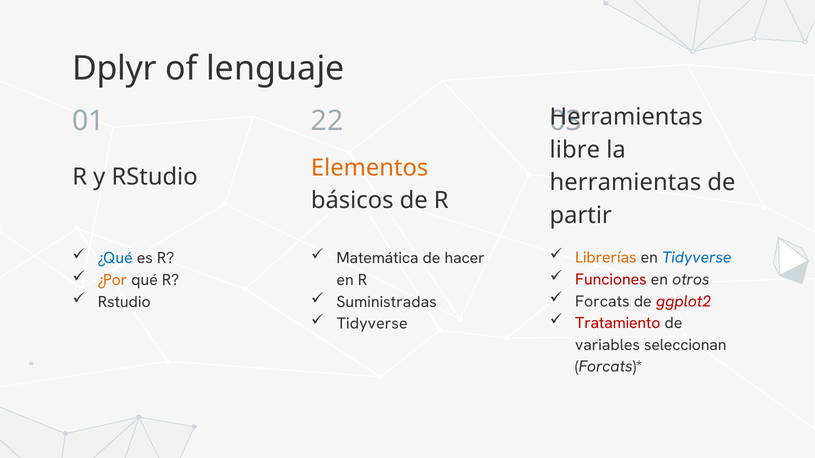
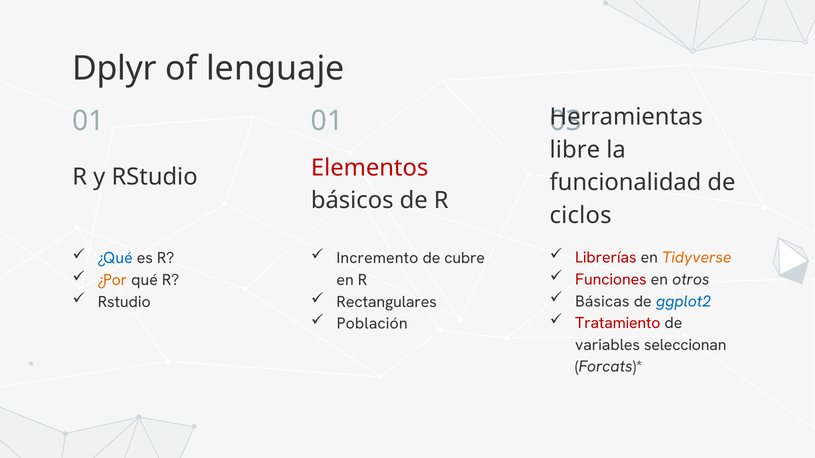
01 22: 22 -> 01 (327, 121)
Elementos colour: orange -> red (370, 168)
herramientas: herramientas -> funcionalidad (625, 183)
partir: partir -> ciclos (581, 216)
Librerías colour: orange -> red (606, 258)
Tidyverse colour: blue -> orange (697, 258)
Matemática: Matemática -> Incremento (377, 258)
hacer: hacer -> cubre (465, 258)
Forcats: Forcats -> Básicas (602, 302)
ggplot2 colour: red -> blue (684, 302)
Suministradas: Suministradas -> Rectangulares (387, 302)
Tidyverse: Tidyverse -> Población (372, 324)
